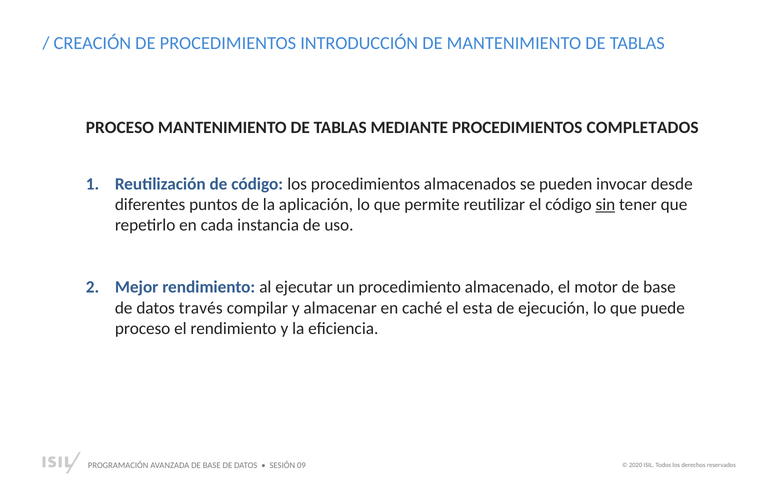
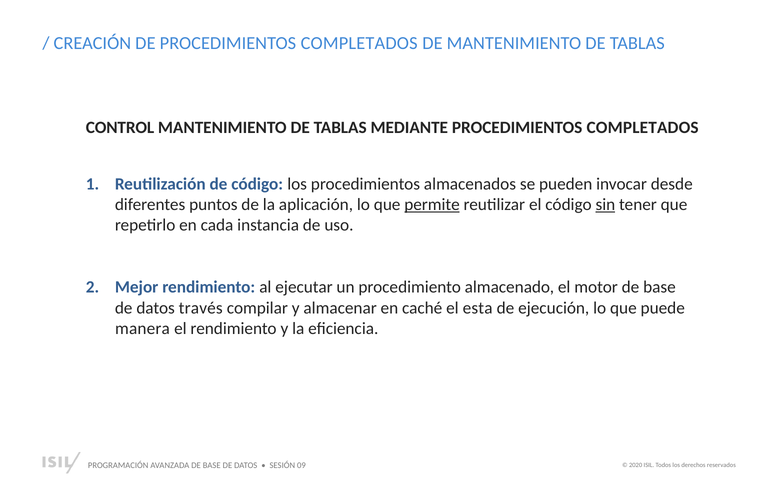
DE PROCEDIMIENTOS INTRODUCCIÓN: INTRODUCCIÓN -> COMPLETADOS (359, 43)
PROCESO: PROCESO -> CONTROL (120, 128)
permite underline: none -> present (432, 205)
proceso: proceso -> manera (142, 329)
